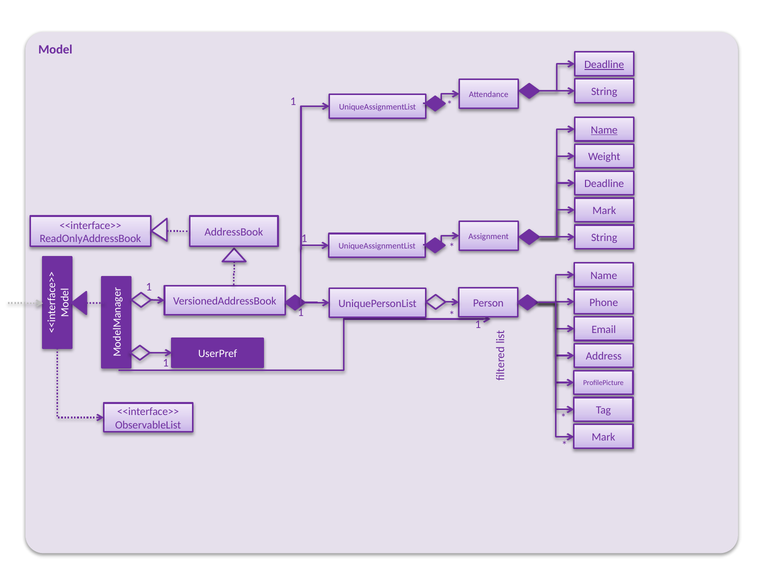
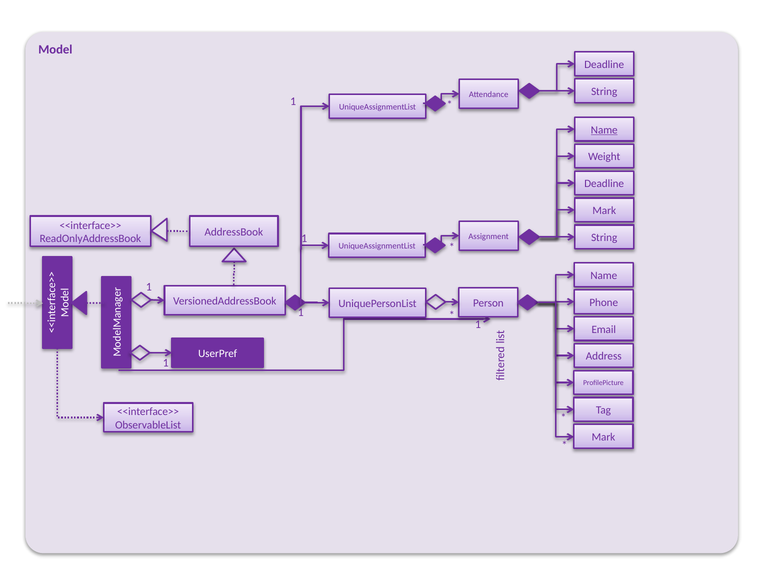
Deadline underline: present -> none (604, 65)
